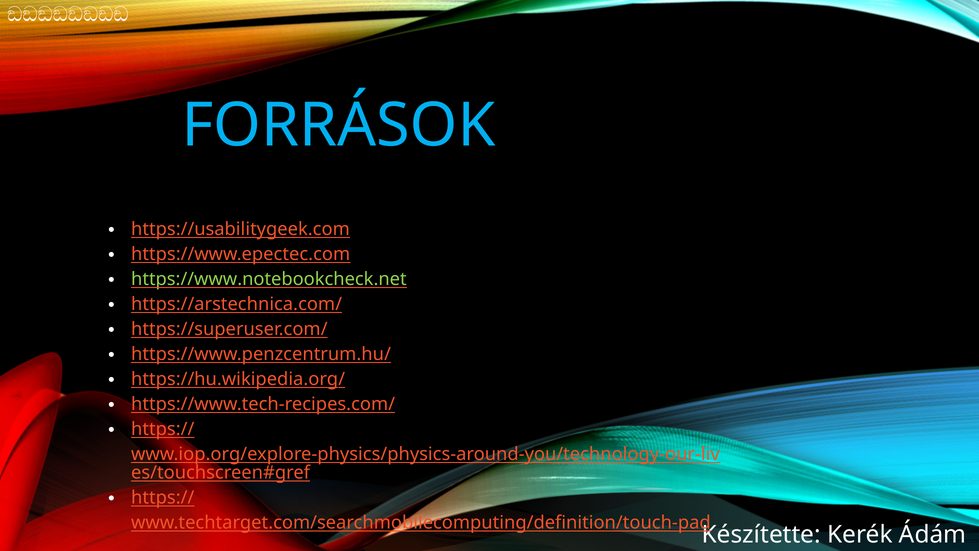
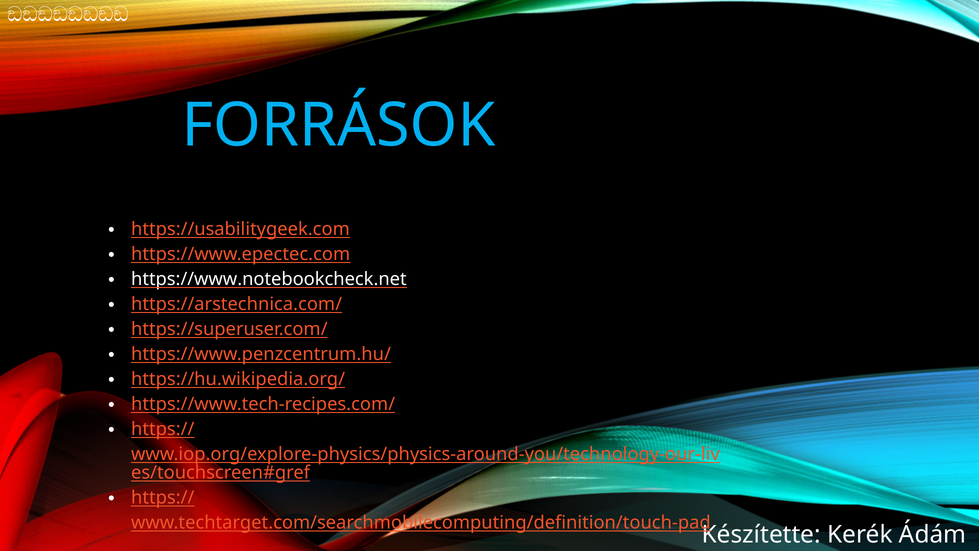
https://www.notebookcheck.net colour: light green -> white (269, 279)
